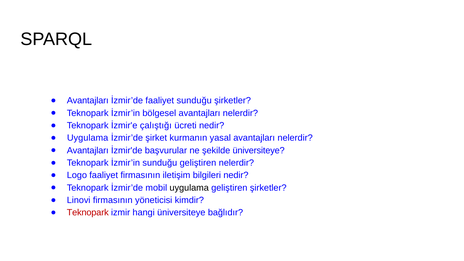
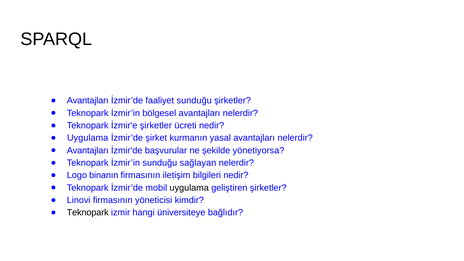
İzmir'e çalıştığı: çalıştığı -> şirketler (156, 126)
şekilde üniversiteye: üniversiteye -> yönetiyorsa (259, 150)
sunduğu geliştiren: geliştiren -> sağlayan (198, 163)
Logo faaliyet: faaliyet -> binanın (104, 175)
Teknopark colour: red -> black (88, 213)
